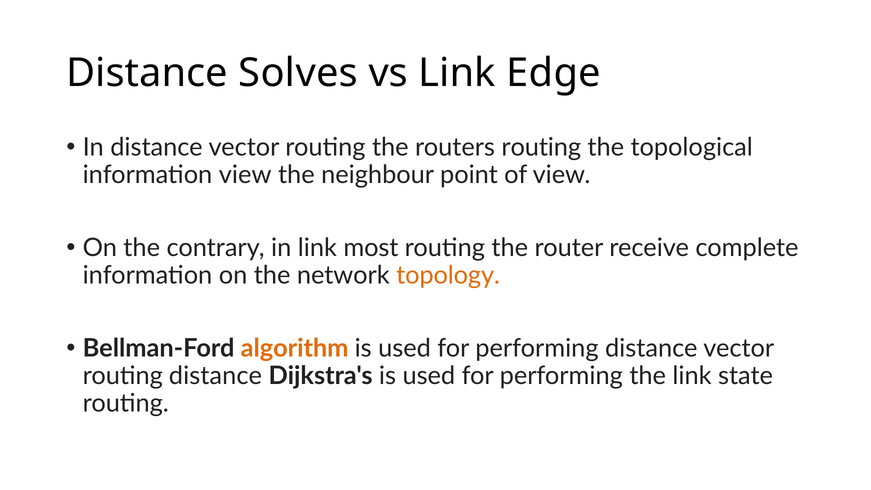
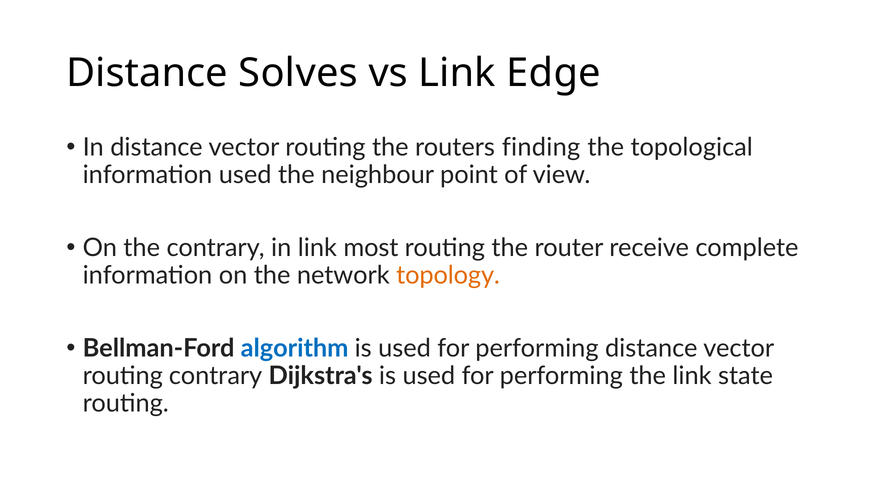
routers routing: routing -> finding (541, 147)
information view: view -> used (245, 175)
algorithm colour: orange -> blue (295, 348)
routing distance: distance -> contrary (215, 376)
